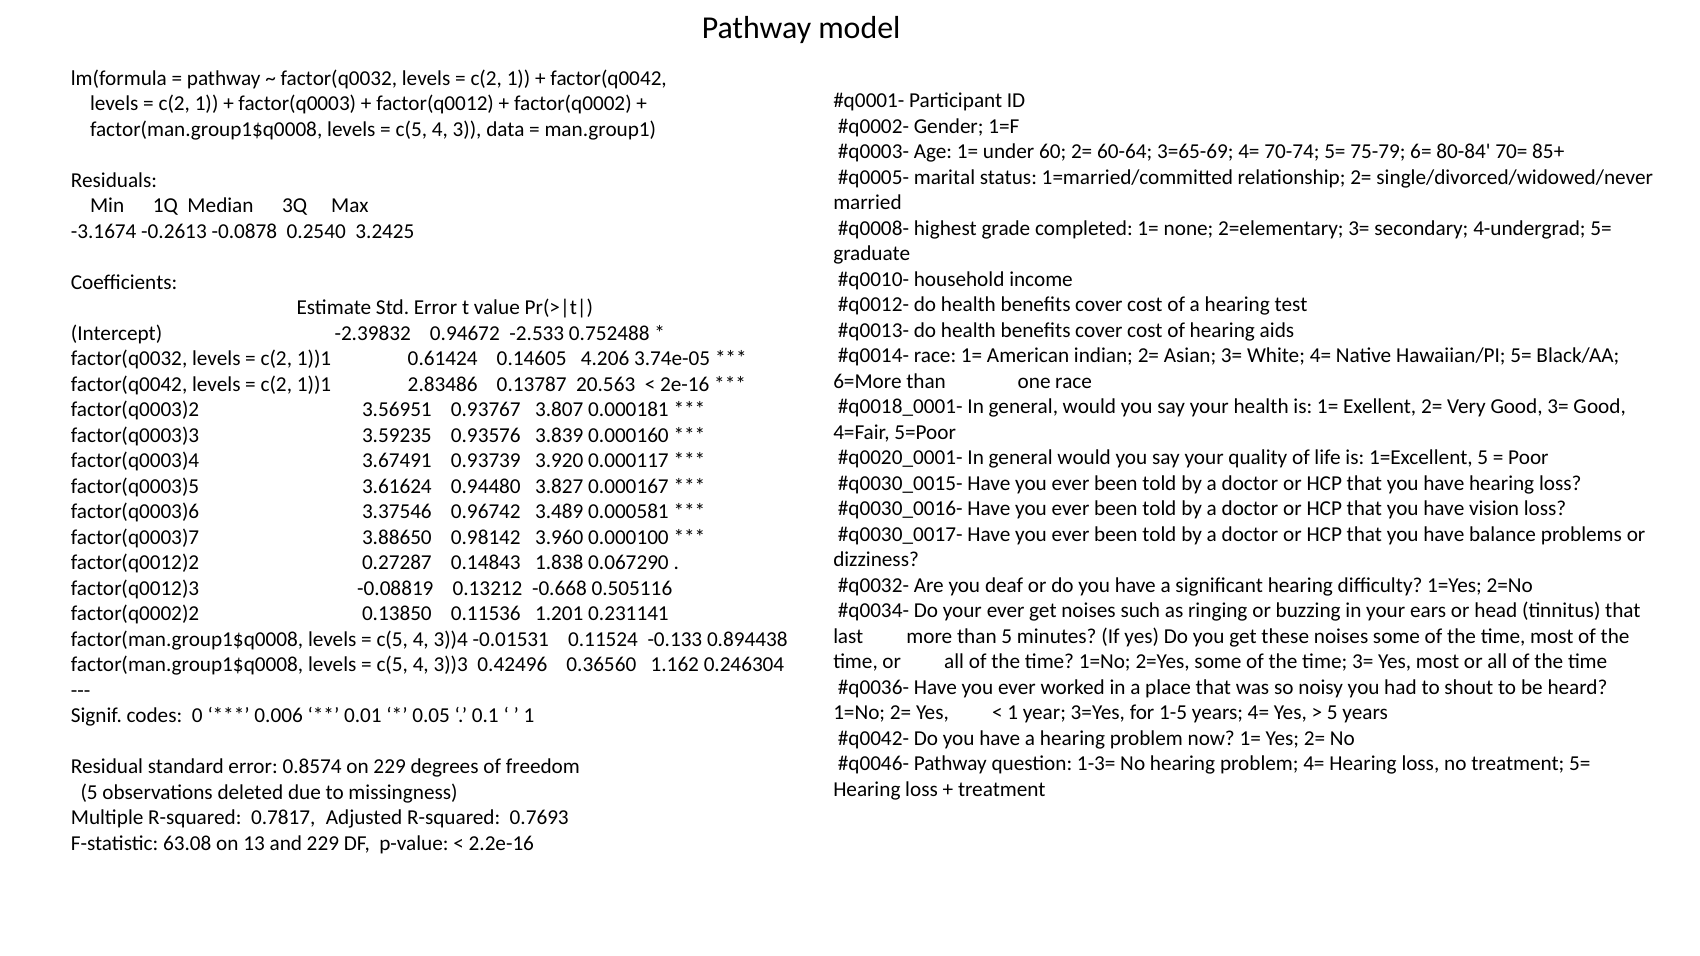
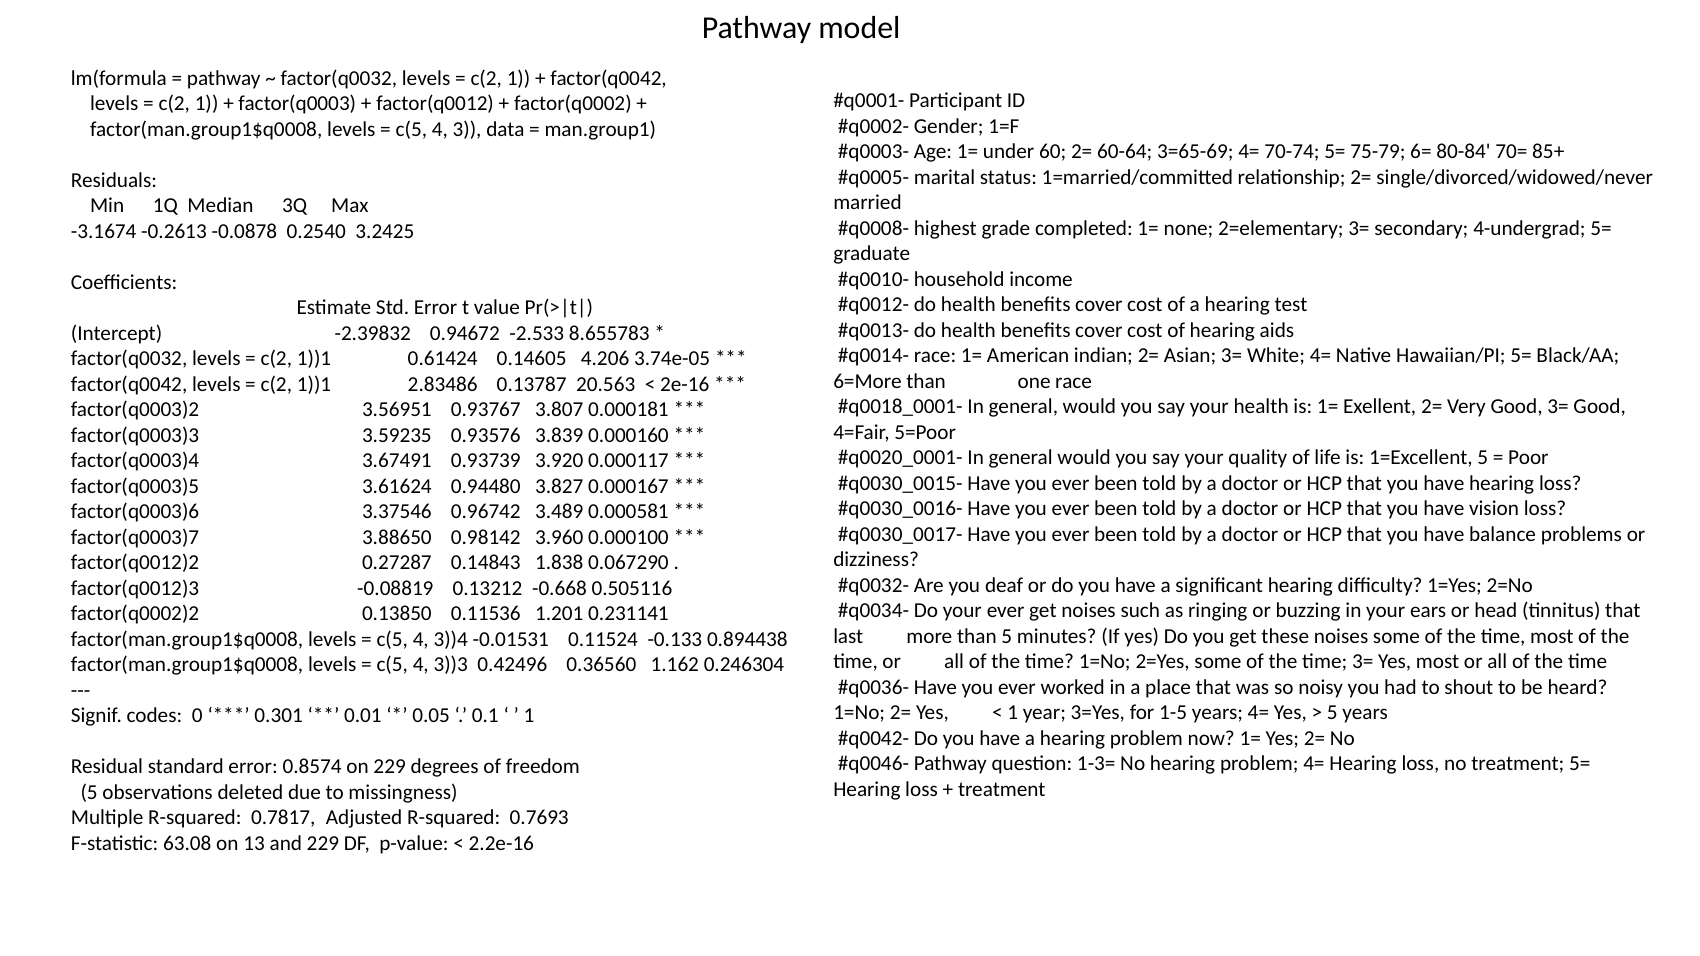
0.752488: 0.752488 -> 8.655783 (609, 333)
0.006: 0.006 -> 0.301 (279, 716)
